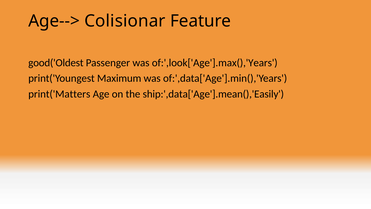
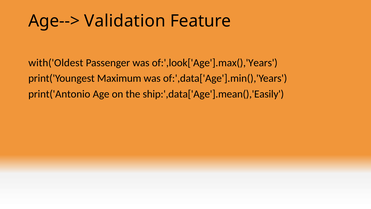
Colisionar: Colisionar -> Validation (125, 21)
good('Oldest: good('Oldest -> with('Oldest (56, 63)
print('Matters: print('Matters -> print('Antonio (59, 94)
